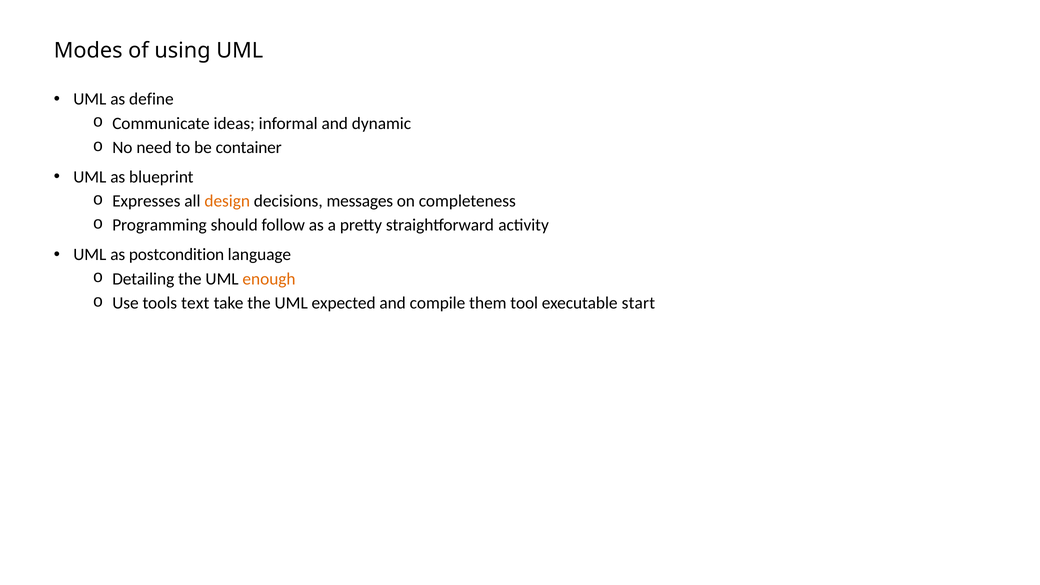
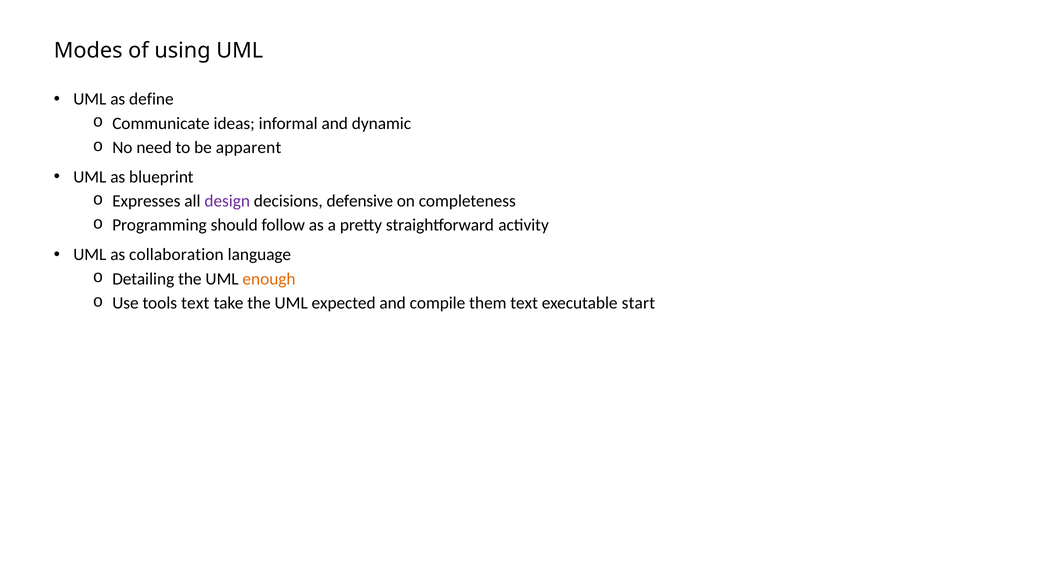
container: container -> apparent (249, 147)
design colour: orange -> purple (227, 201)
messages: messages -> defensive (360, 201)
postcondition: postcondition -> collaboration (176, 255)
them tool: tool -> text (524, 303)
